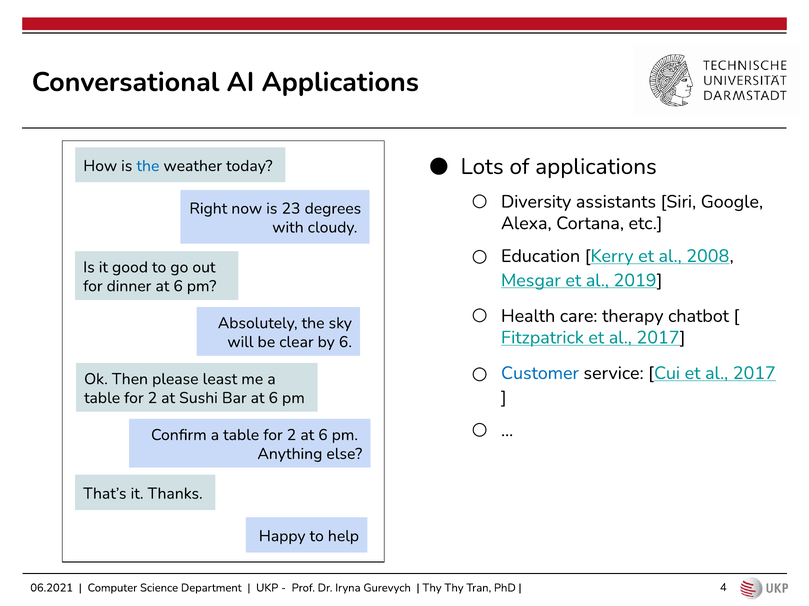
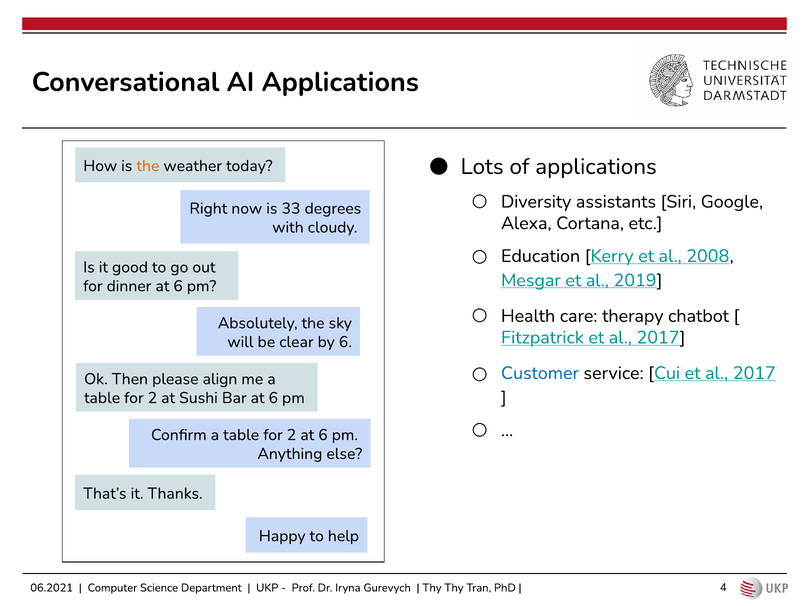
the colour: blue -> orange (148, 166)
23: 23 -> 33 (291, 209)
least: least -> align (220, 379)
